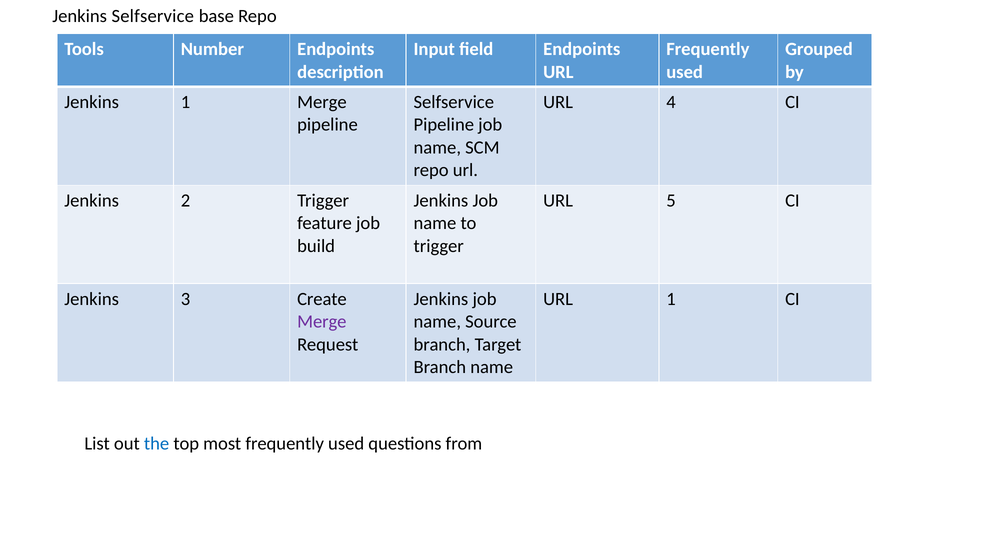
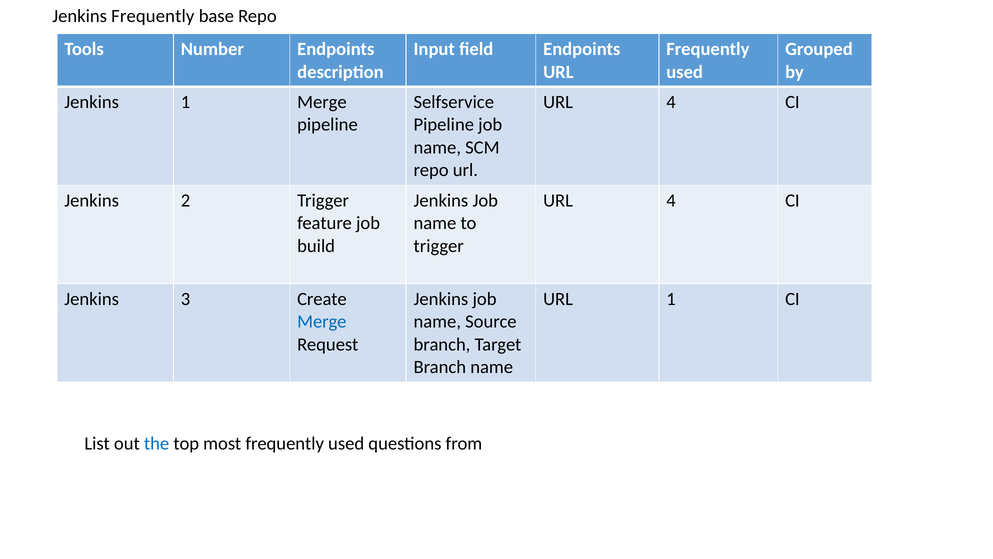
Jenkins Selfservice: Selfservice -> Frequently (153, 16)
5: 5 -> 4 (671, 200)
Merge colour: purple -> blue (322, 321)
